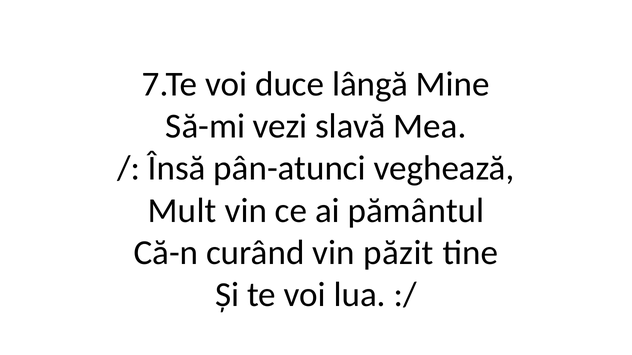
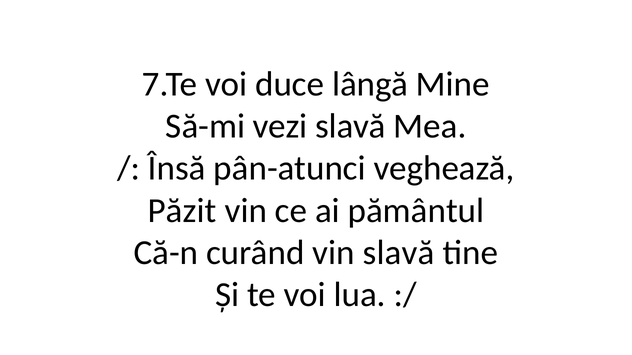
Mult: Mult -> Păzit (182, 211)
vin păzit: păzit -> slavă (399, 253)
